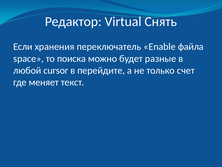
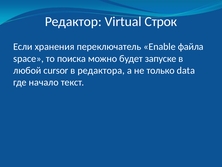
Снять: Снять -> Строк (161, 21)
разные: разные -> запуске (161, 58)
перейдите: перейдите -> редактора (101, 70)
счет: счет -> data (186, 70)
меняет: меняет -> начало (44, 82)
